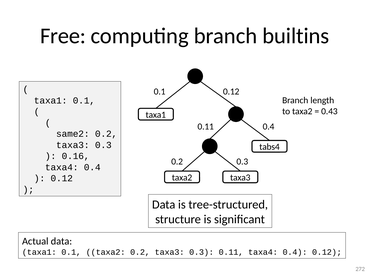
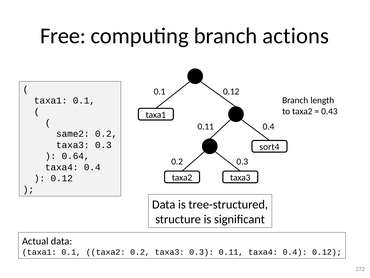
builtins: builtins -> actions (296, 36)
tabs4: tabs4 -> sort4 (269, 147)
0.16: 0.16 -> 0.64 (76, 156)
